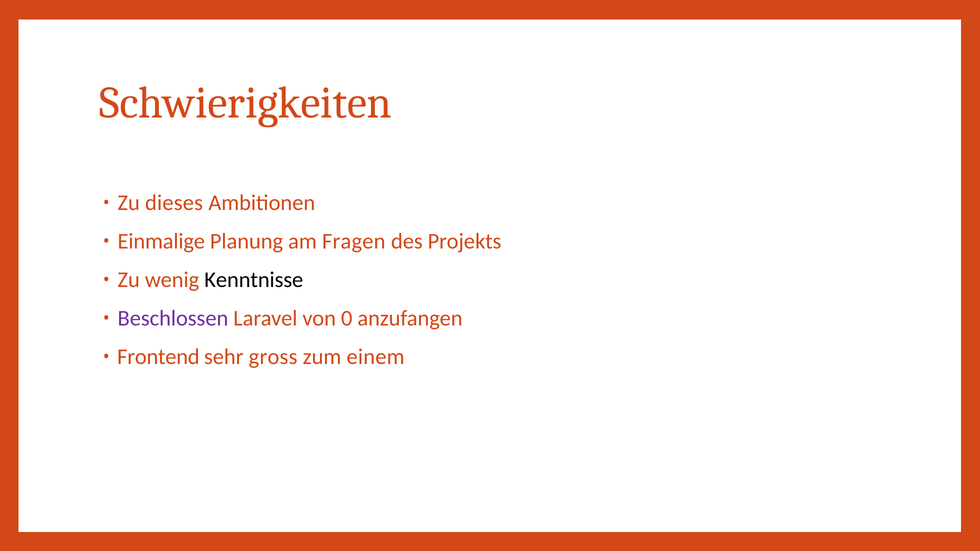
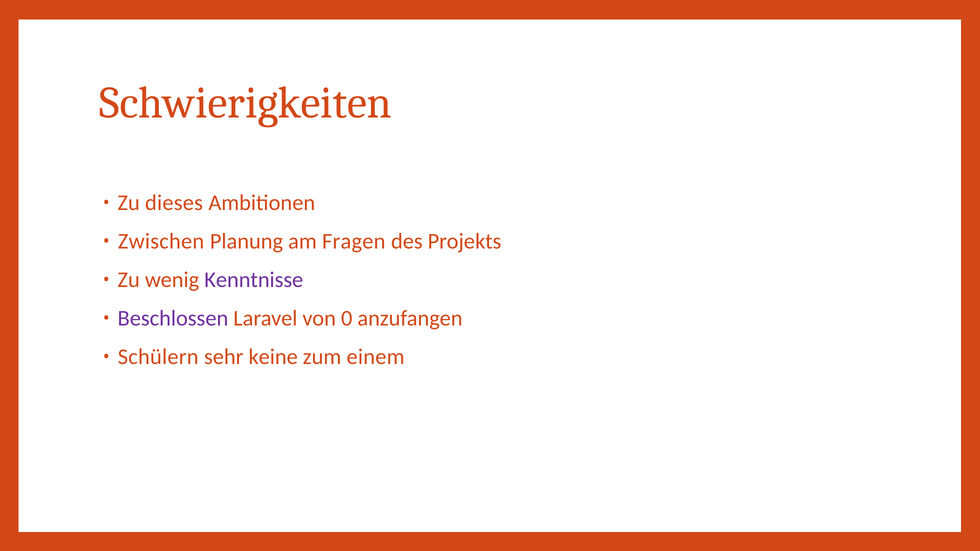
Einmalige: Einmalige -> Zwischen (161, 242)
Kenntnisse colour: black -> purple (254, 280)
Frontend: Frontend -> Schülern (158, 357)
gross: gross -> keine (273, 357)
